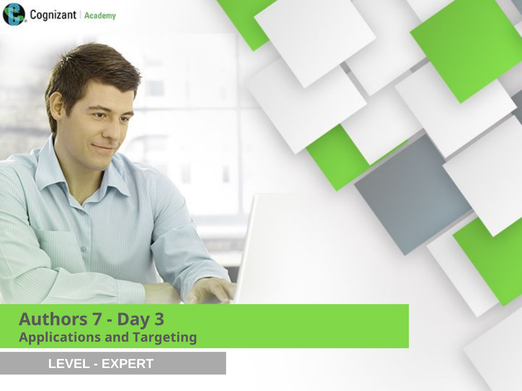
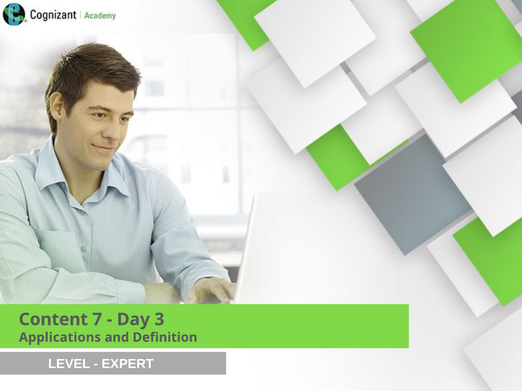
Authors: Authors -> Content (53, 320)
Targeting: Targeting -> Definition (165, 338)
